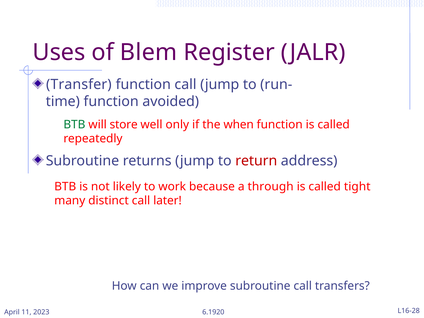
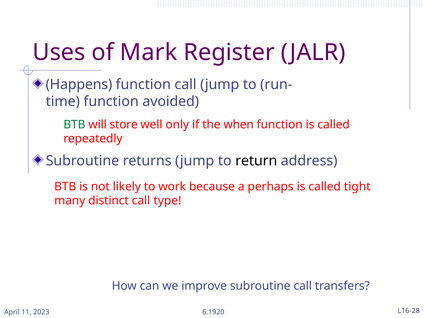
Blem: Blem -> Mark (149, 53)
Transfer: Transfer -> Happens (79, 85)
return colour: red -> black (256, 161)
through: through -> perhaps (271, 186)
later: later -> type (167, 201)
